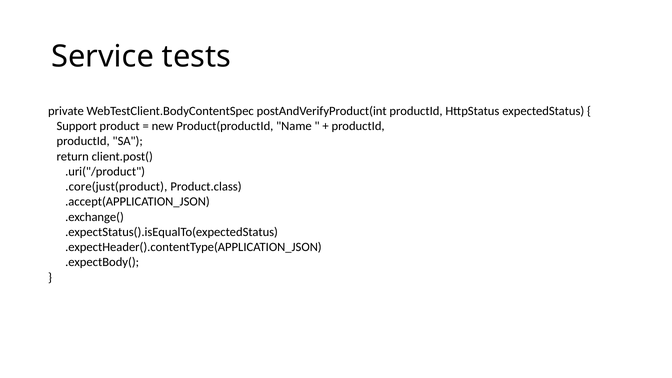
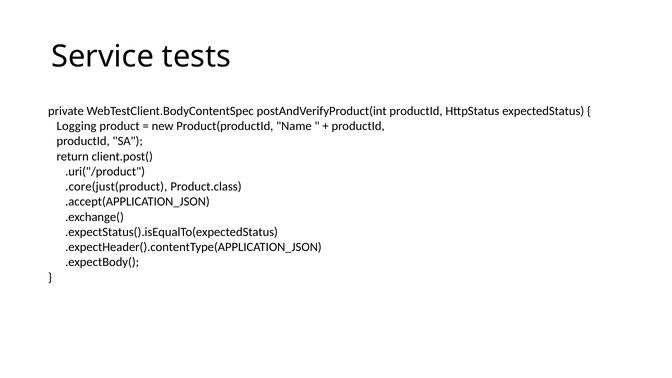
Support: Support -> Logging (77, 126)
